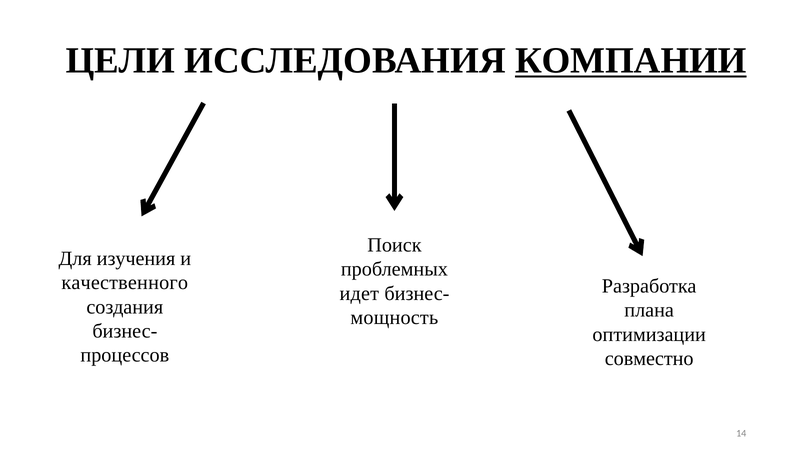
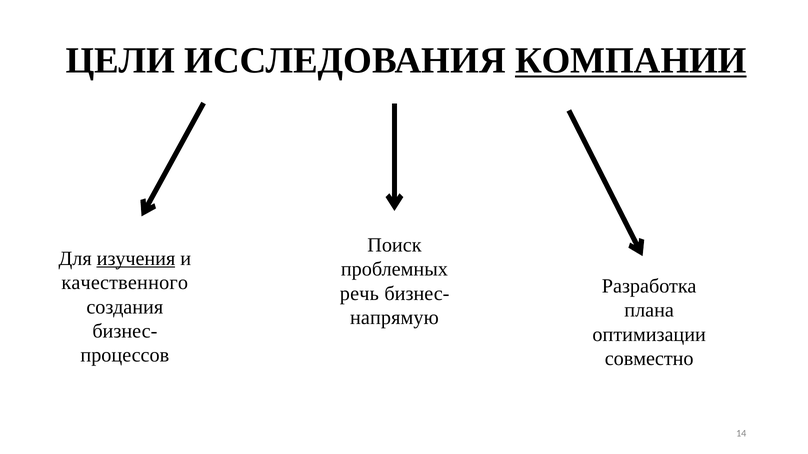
изучения underline: none -> present (136, 259)
идет: идет -> речь (359, 294)
мощность: мощность -> напрямую (394, 318)
